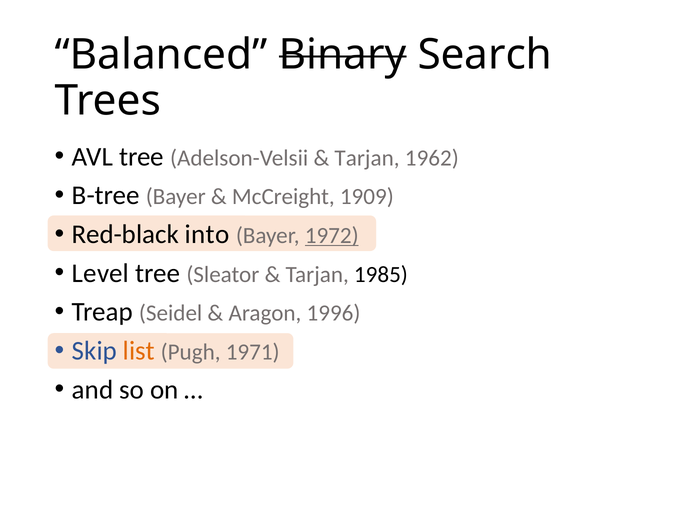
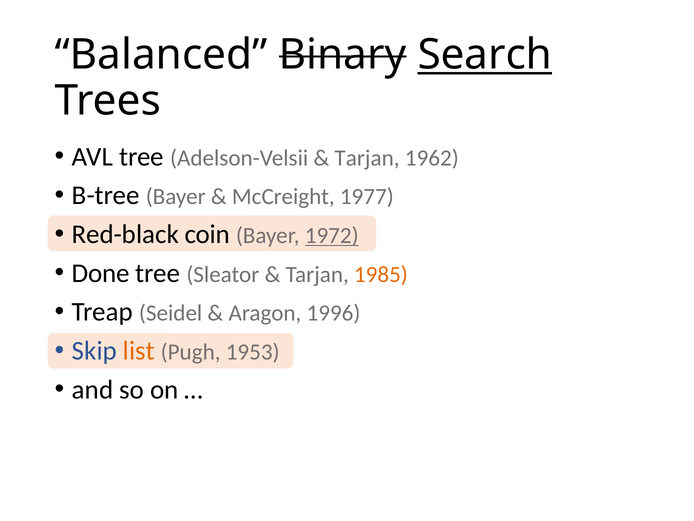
Search underline: none -> present (485, 55)
1909: 1909 -> 1977 (367, 197)
into: into -> coin (207, 234)
Level: Level -> Done (101, 273)
1985 colour: black -> orange (381, 274)
1971: 1971 -> 1953 (253, 352)
